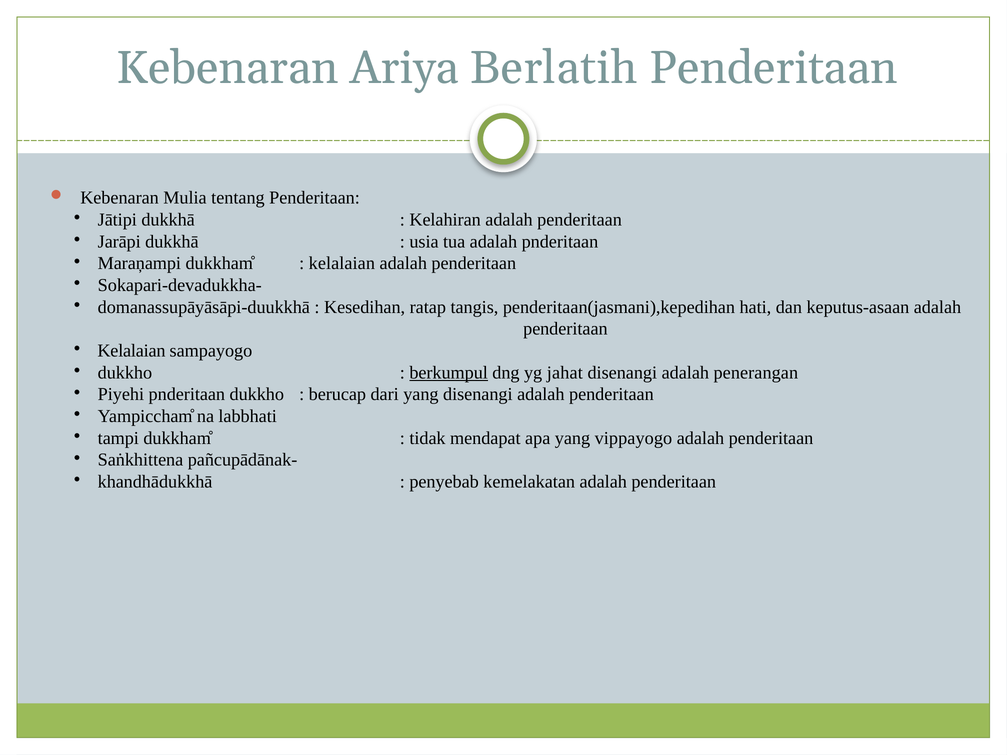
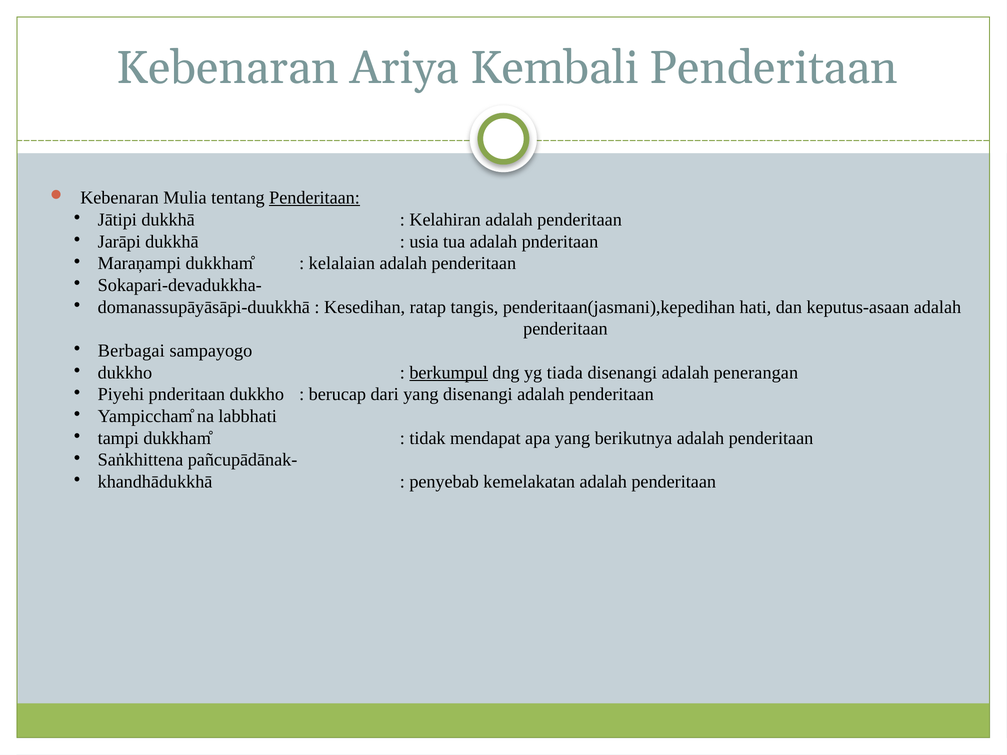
Berlatih: Berlatih -> Kembali (554, 68)
Penderitaan underline: none -> present (315, 198)
Kelalaian: Kelalaian -> Berbagai (131, 351)
jahat: jahat -> tiada (565, 373)
vippayogo: vippayogo -> berikutnya (633, 438)
